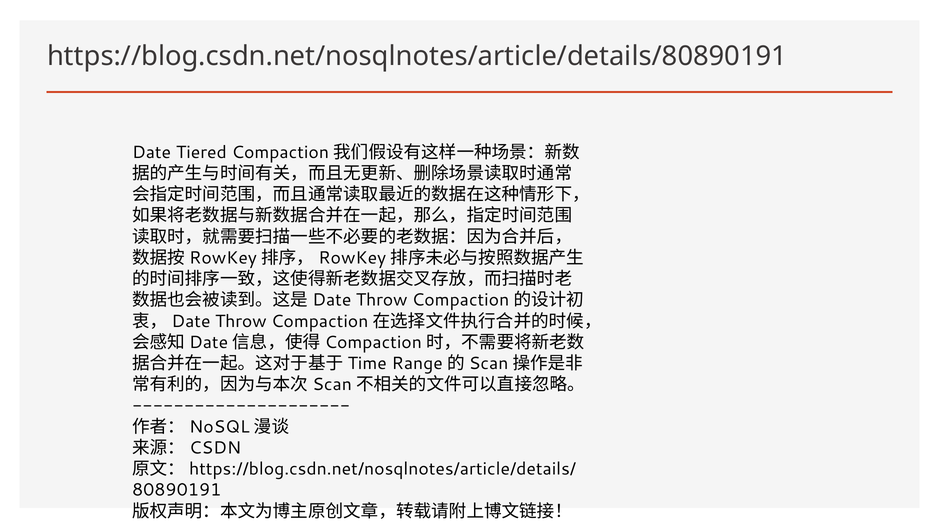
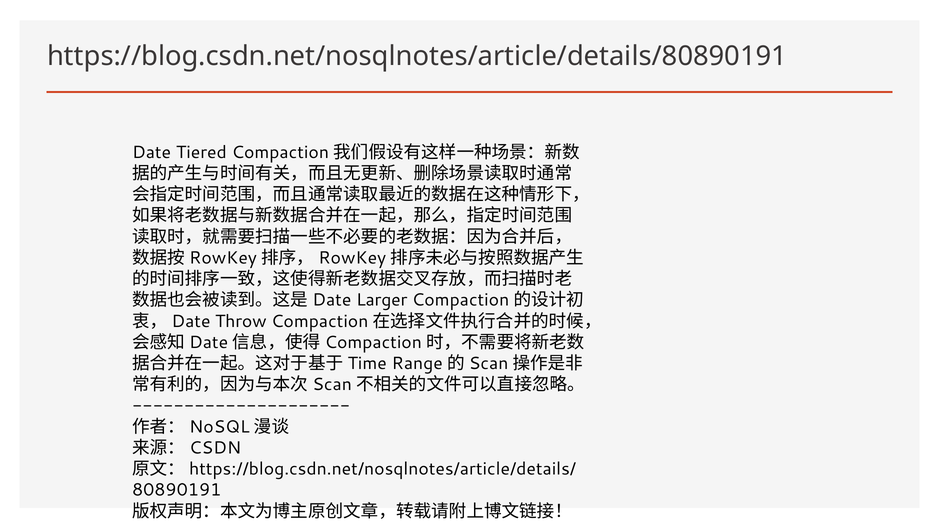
Throw: Throw -> Larger (382, 300)
